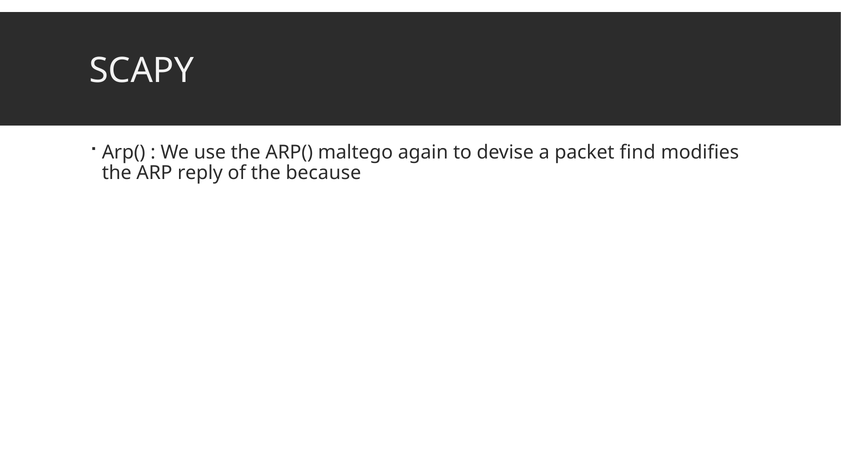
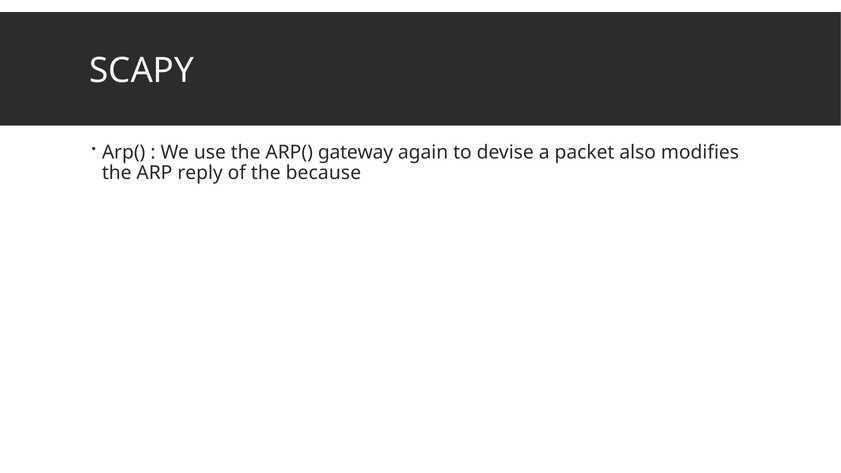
maltego: maltego -> gateway (355, 152)
find: find -> also (638, 152)
